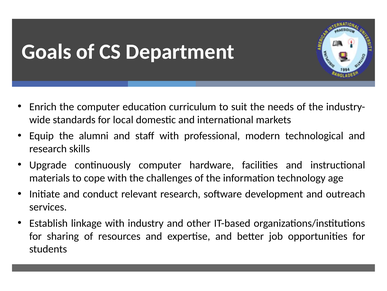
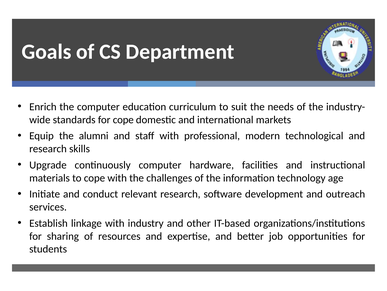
for local: local -> cope (123, 119)
